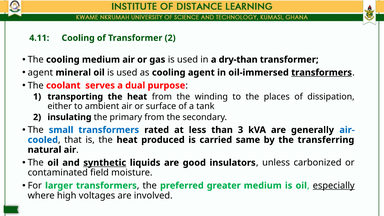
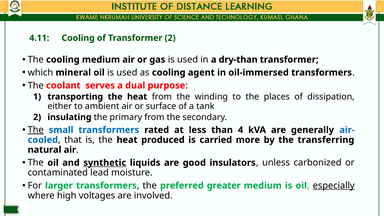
agent: agent -> which (40, 73)
transformers underline: present -> none (322, 73)
The underline: none -> present (36, 130)
3: 3 -> 4 (241, 130)
same: same -> more (248, 140)
field: field -> lead (99, 173)
